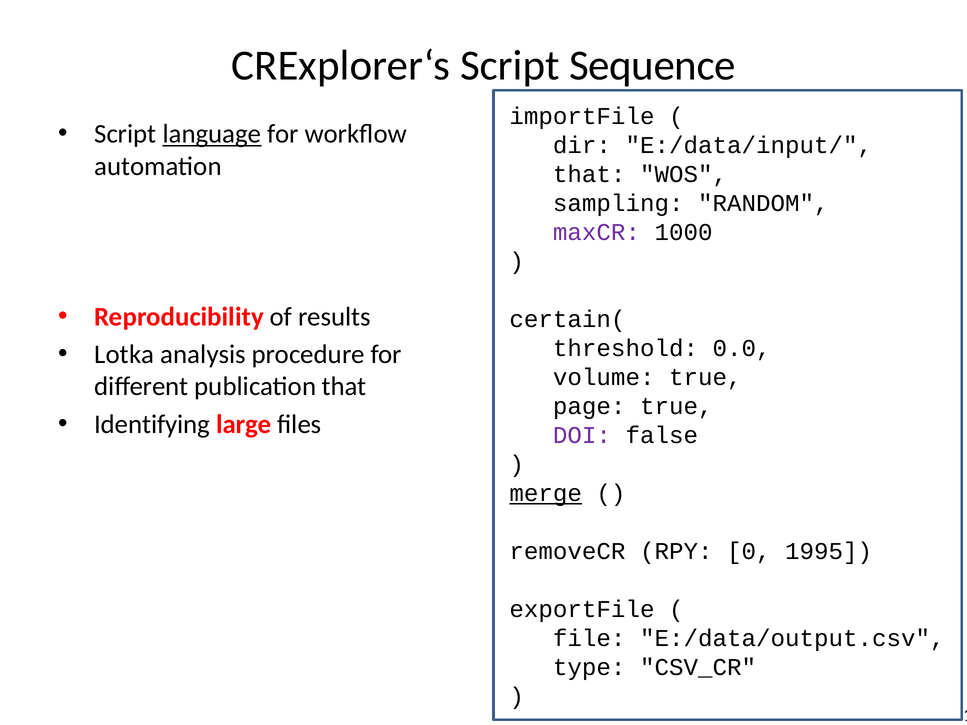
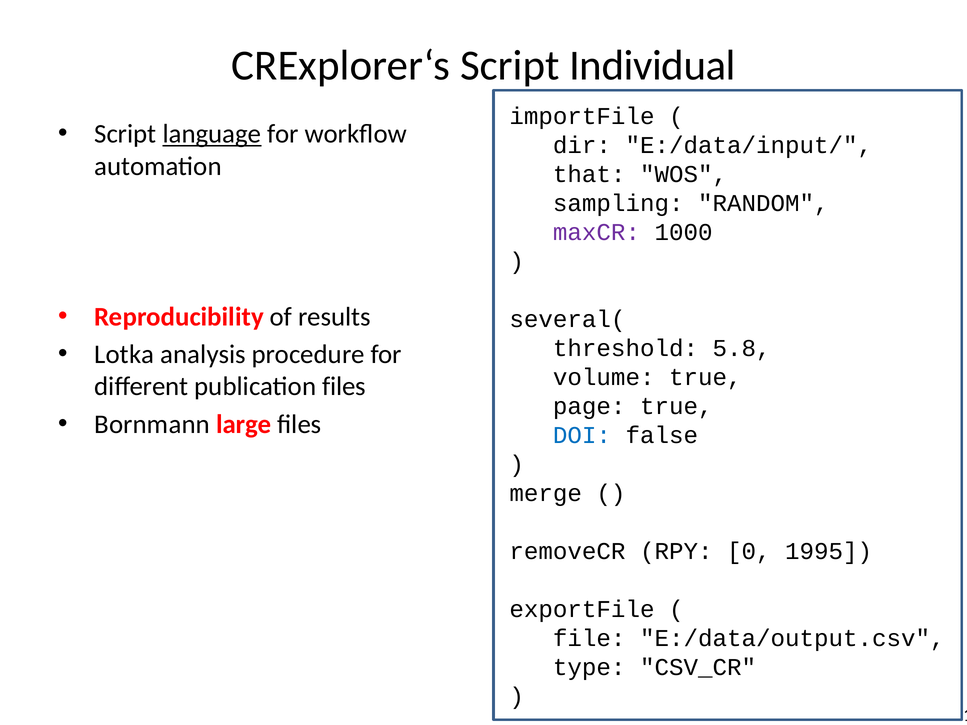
Sequence: Sequence -> Individual (652, 66)
certain(: certain( -> several( (567, 320)
0.0: 0.0 -> 5.8 (742, 349)
publication that: that -> files (344, 387)
Identifying: Identifying -> Bornmann (152, 424)
DOI colour: purple -> blue (582, 436)
merge underline: present -> none (546, 494)
